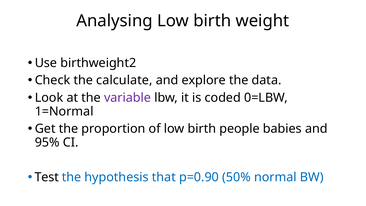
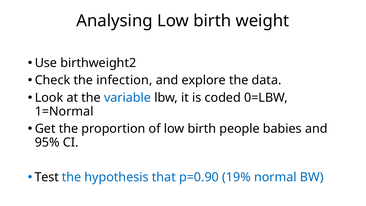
calculate: calculate -> infection (124, 80)
variable colour: purple -> blue (128, 98)
50%: 50% -> 19% (236, 177)
